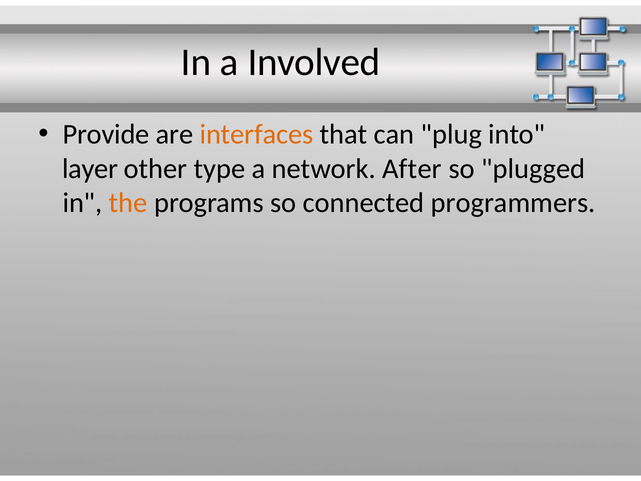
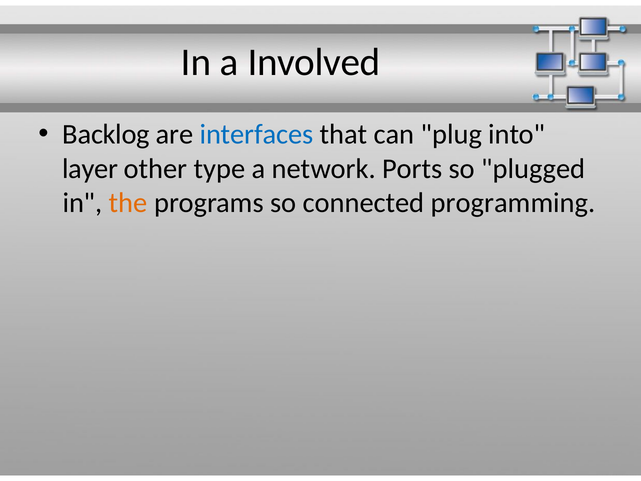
Provide: Provide -> Backlog (106, 134)
interfaces colour: orange -> blue (257, 134)
After: After -> Ports (412, 169)
programmers: programmers -> programming (513, 203)
